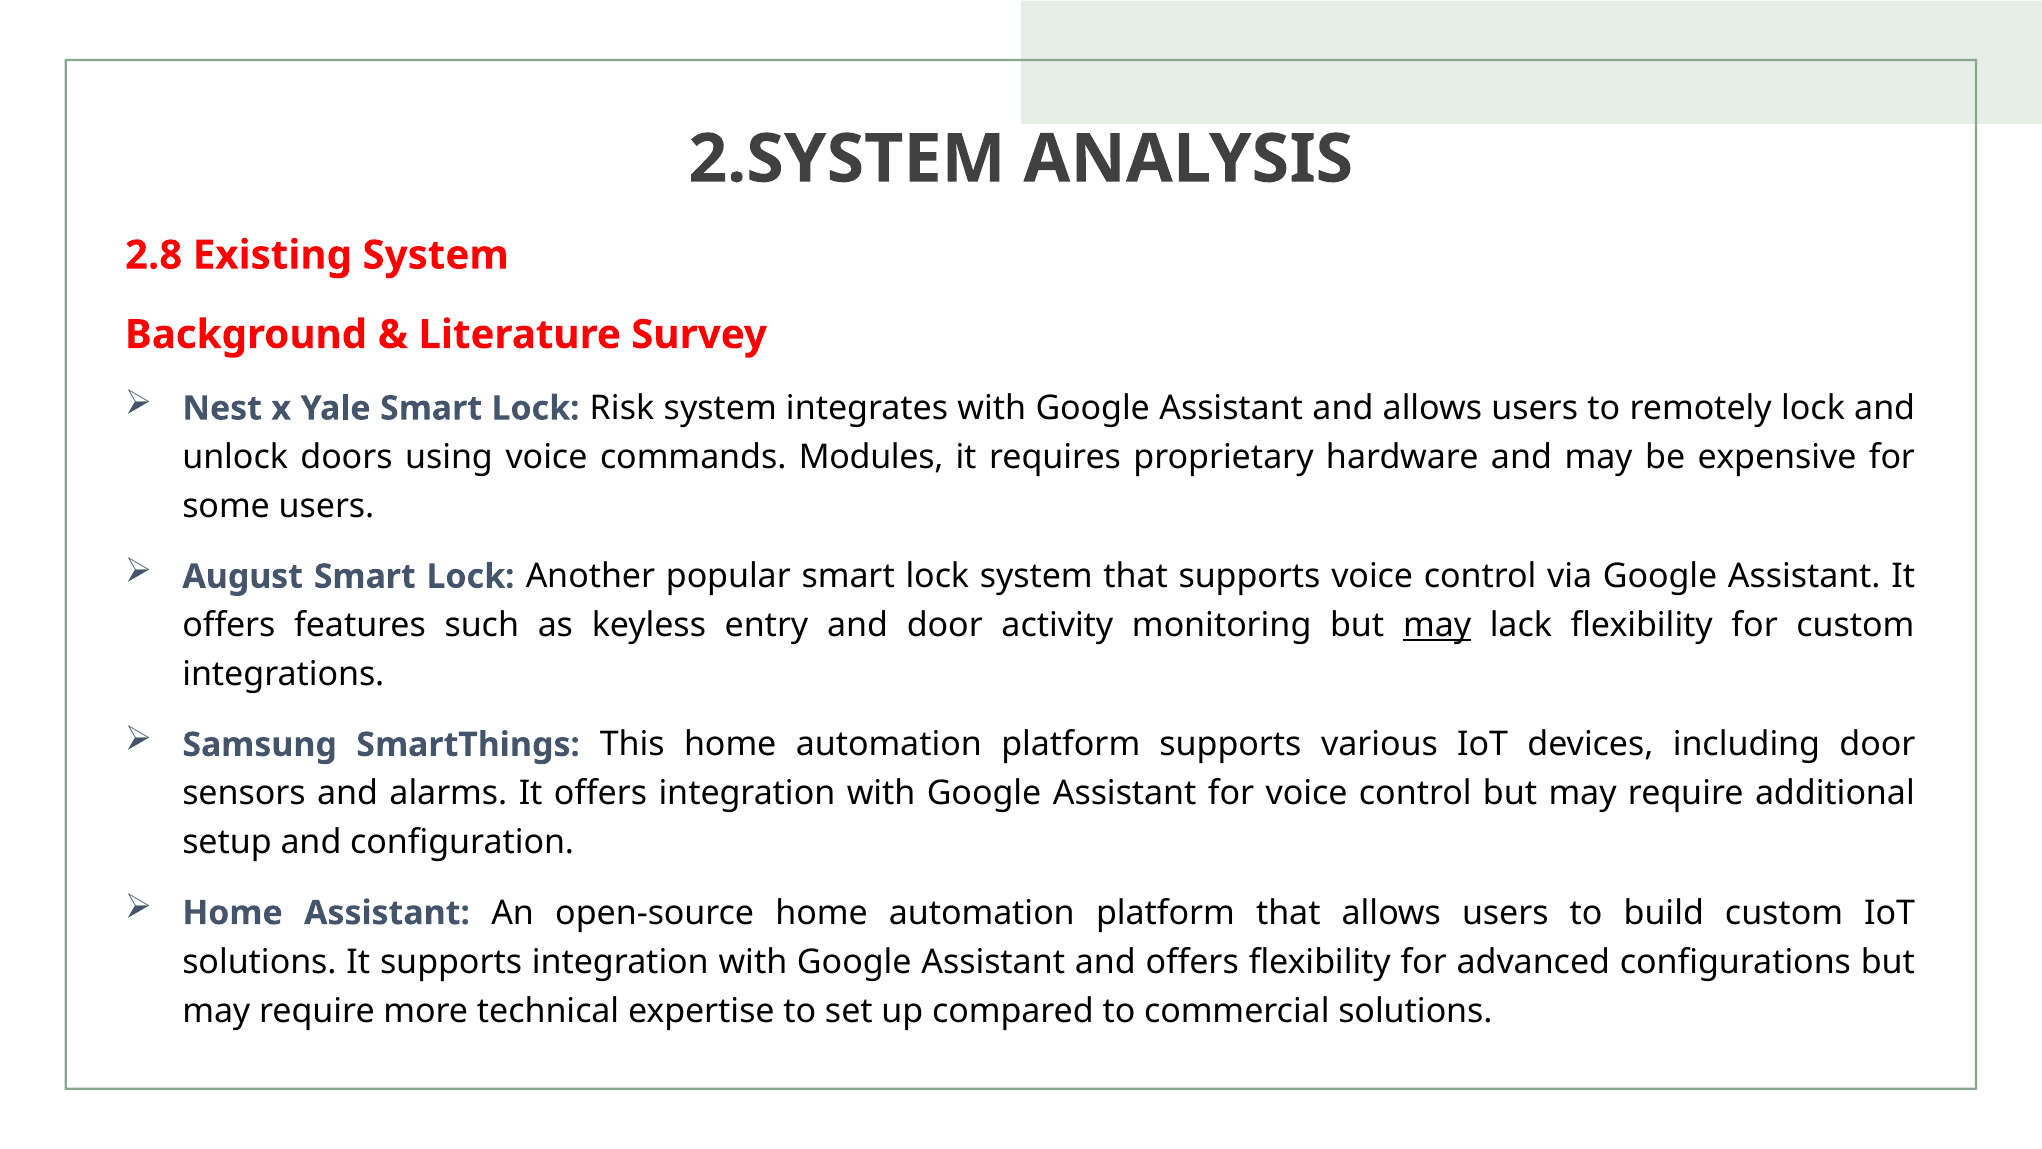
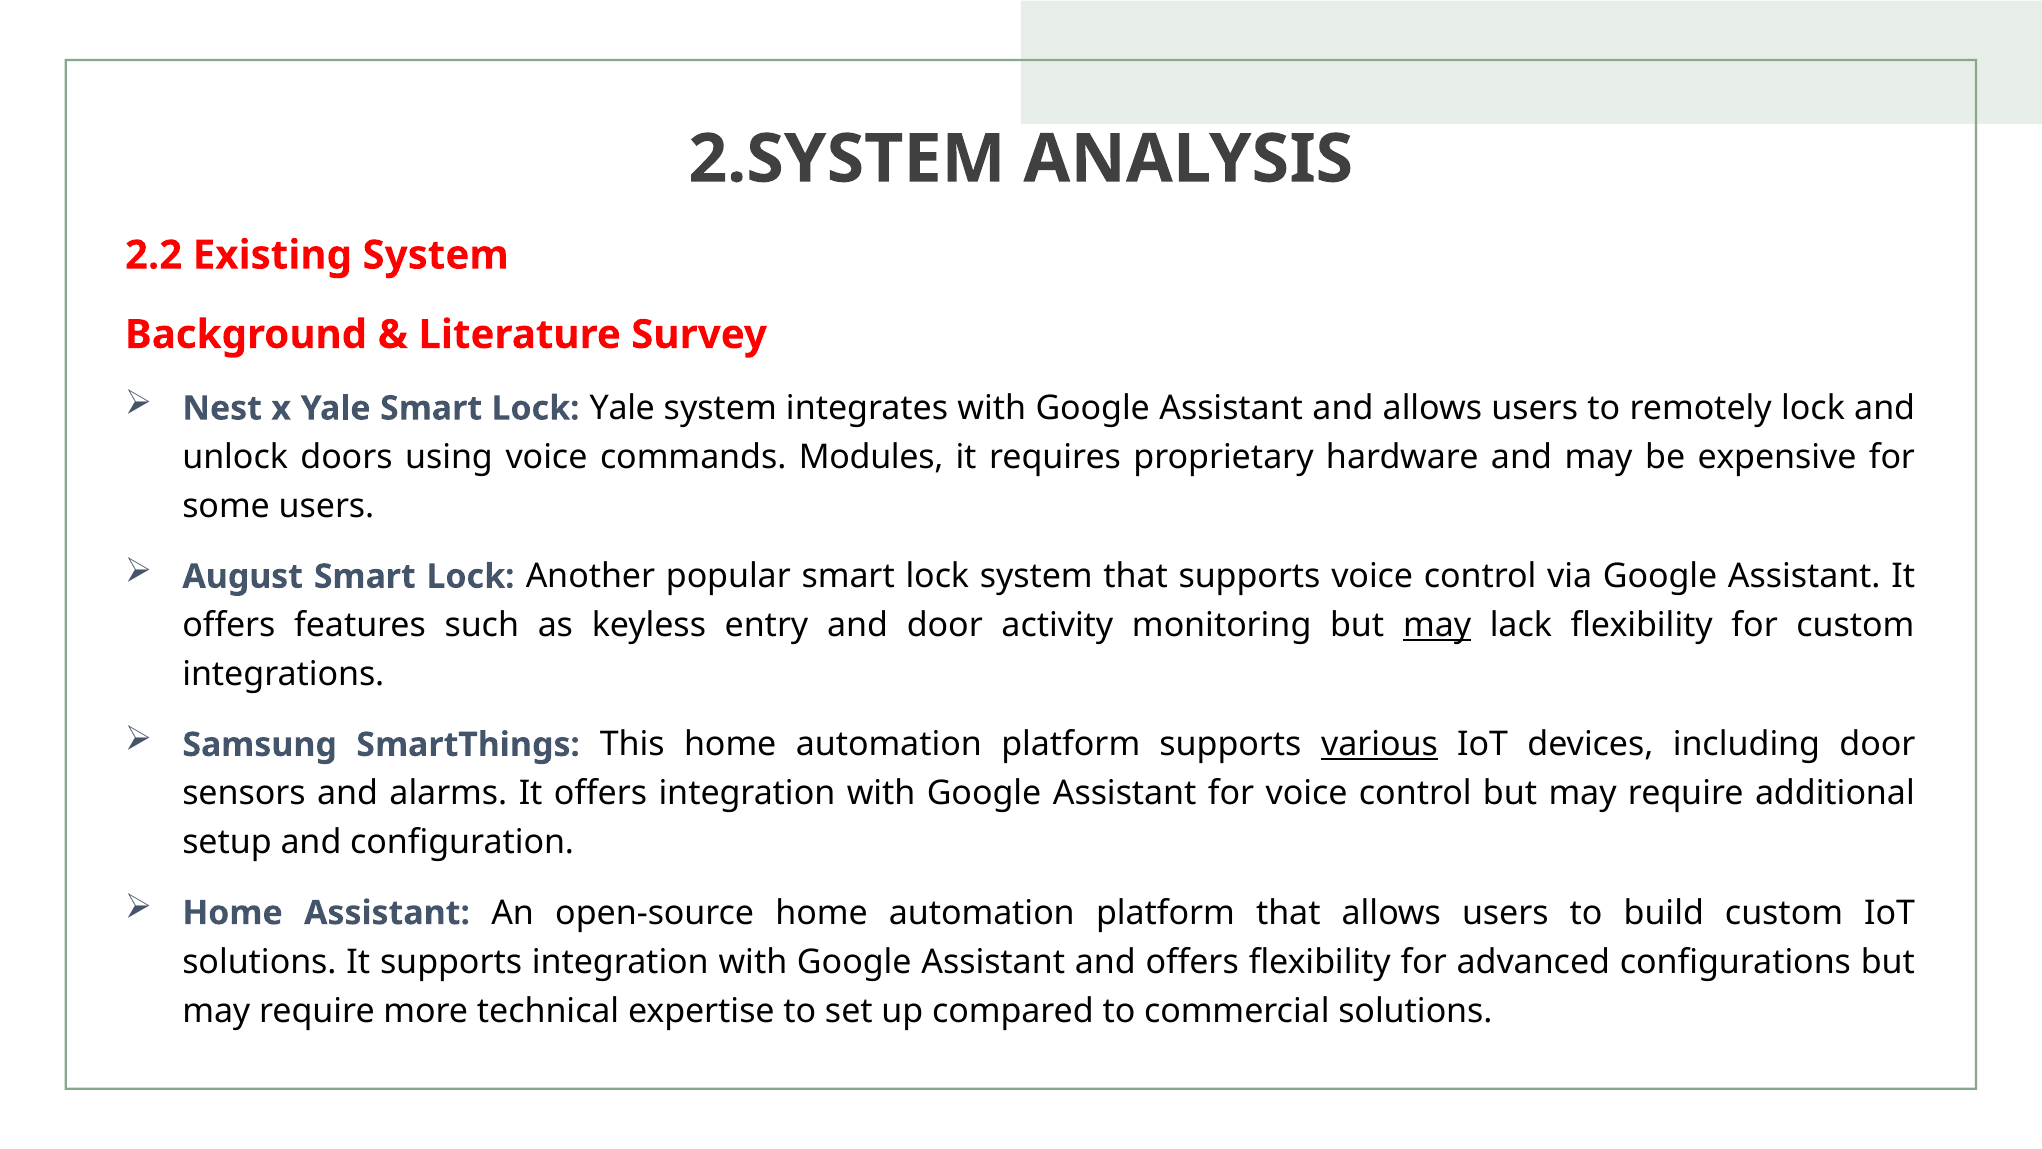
2.8: 2.8 -> 2.2 (154, 255)
Lock Risk: Risk -> Yale (622, 408)
various underline: none -> present (1379, 745)
